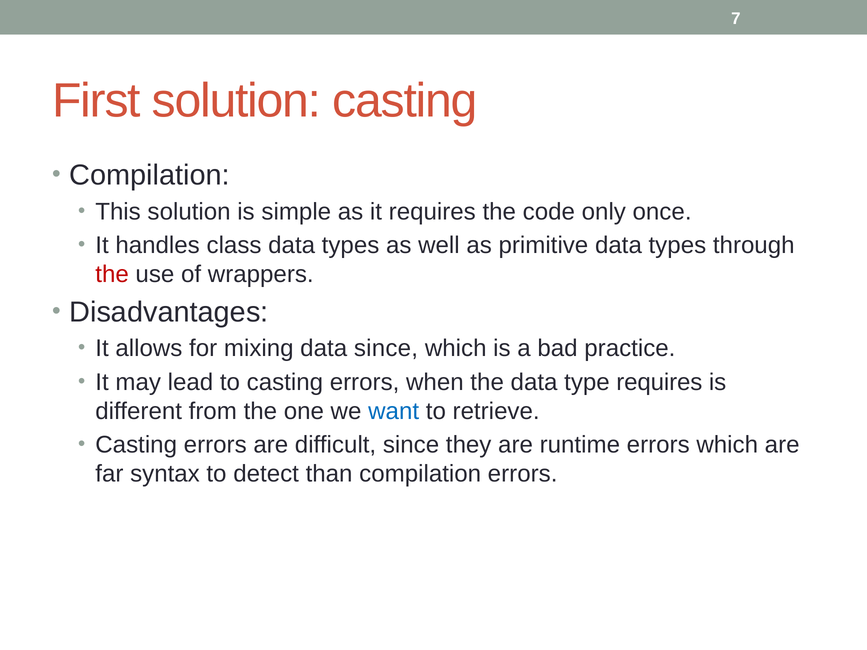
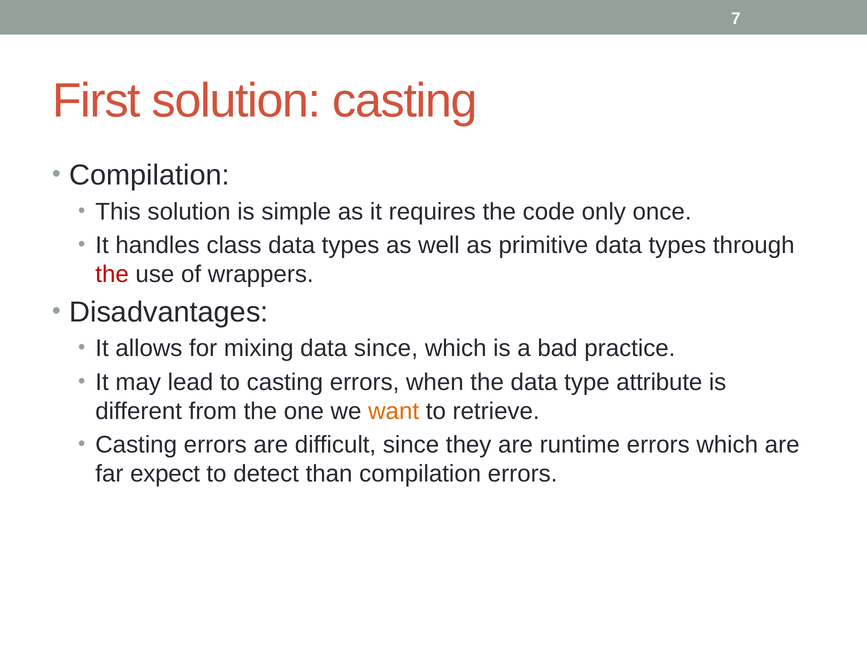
type requires: requires -> attribute (659, 382)
want colour: blue -> orange (394, 411)
syntax: syntax -> expect (165, 474)
